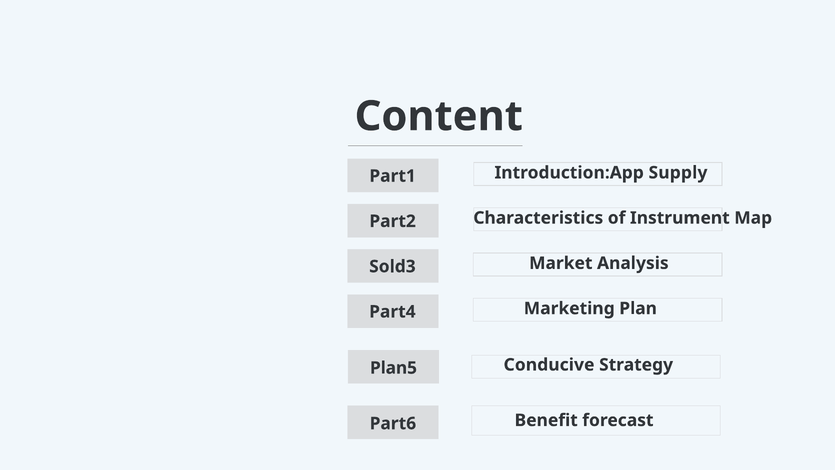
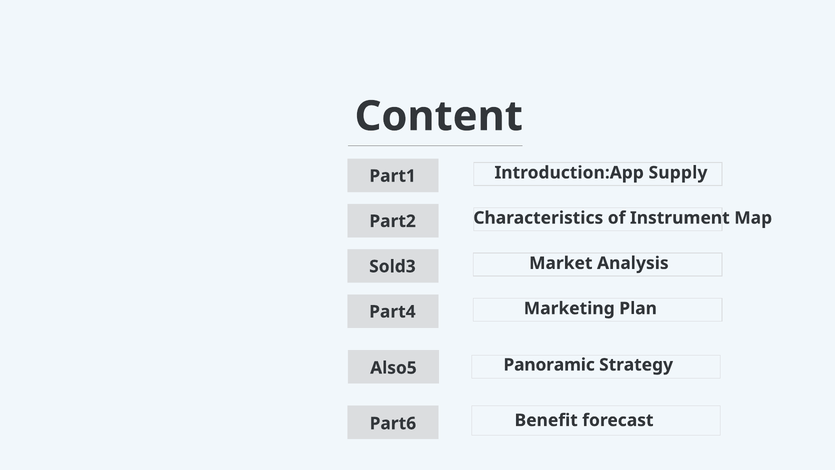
Conducive: Conducive -> Panoramic (549, 365)
Plan5: Plan5 -> Also5 (393, 368)
